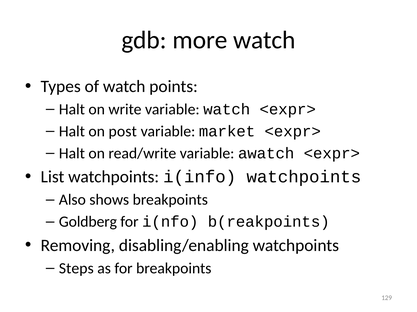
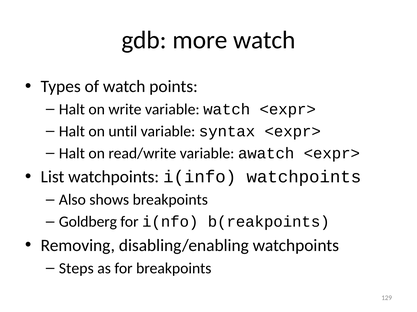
post: post -> until (123, 132)
market: market -> syntax (227, 132)
